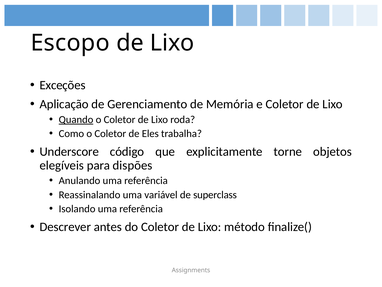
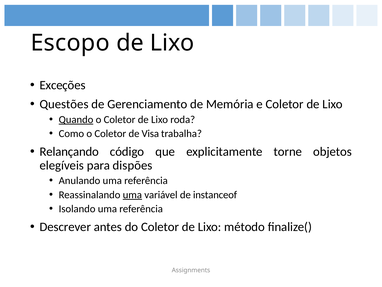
Aplicação: Aplicação -> Questões (64, 104)
Eles: Eles -> Visa (150, 133)
Underscore: Underscore -> Relançando (69, 151)
uma underline: none -> present (132, 194)
superclass: superclass -> instanceof (215, 194)
